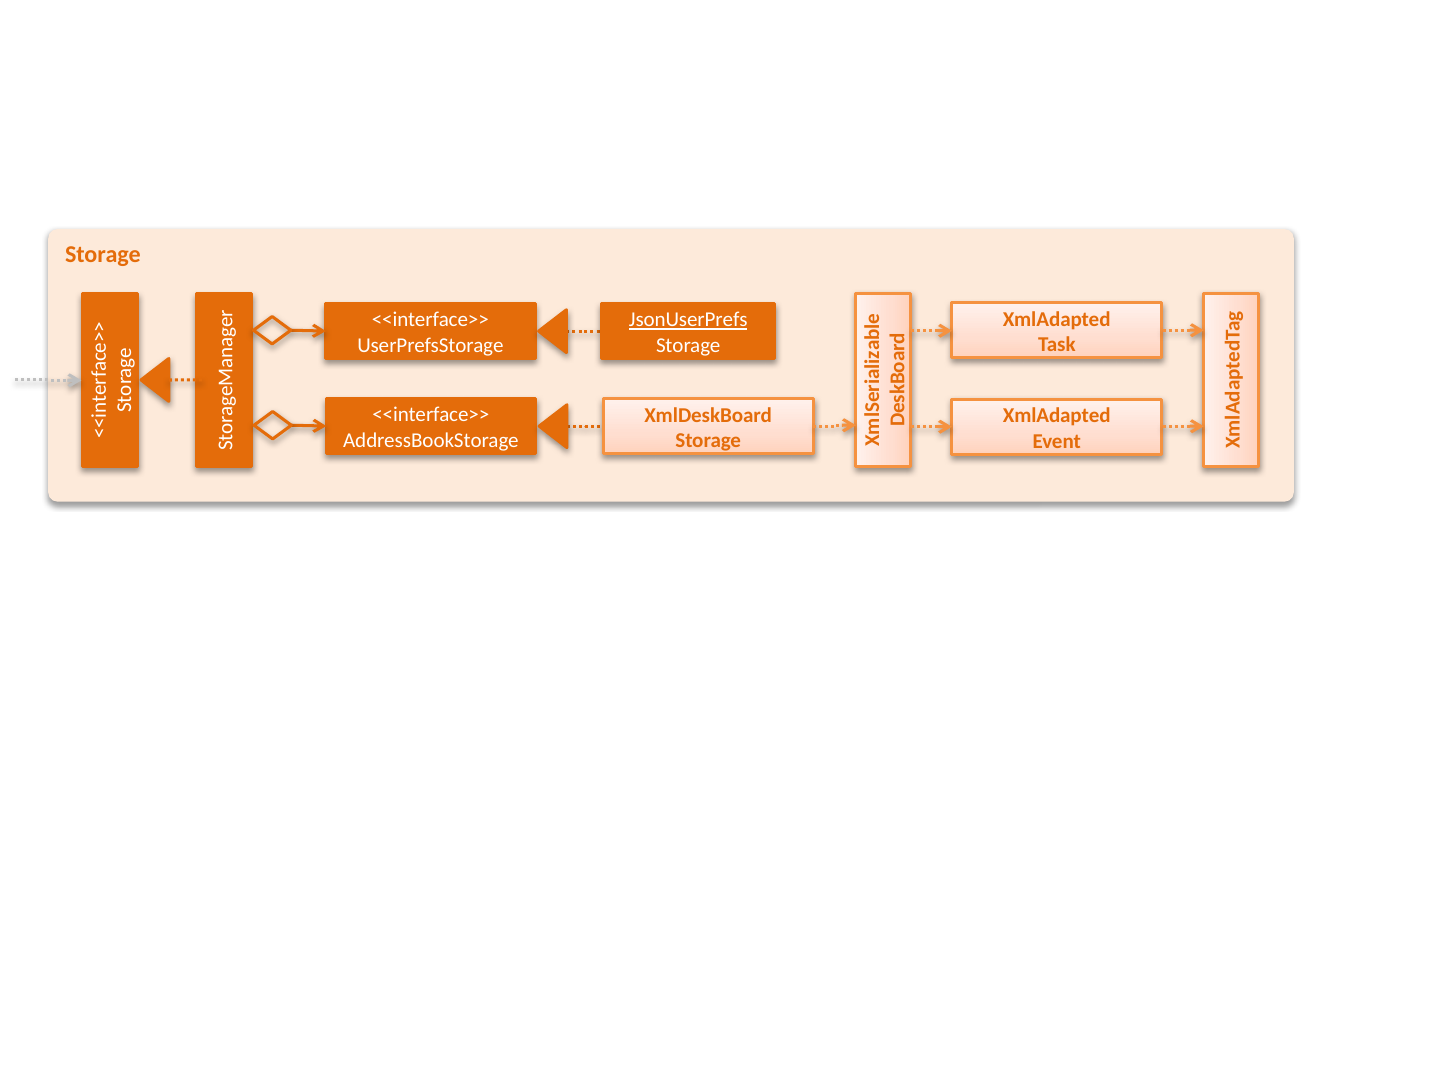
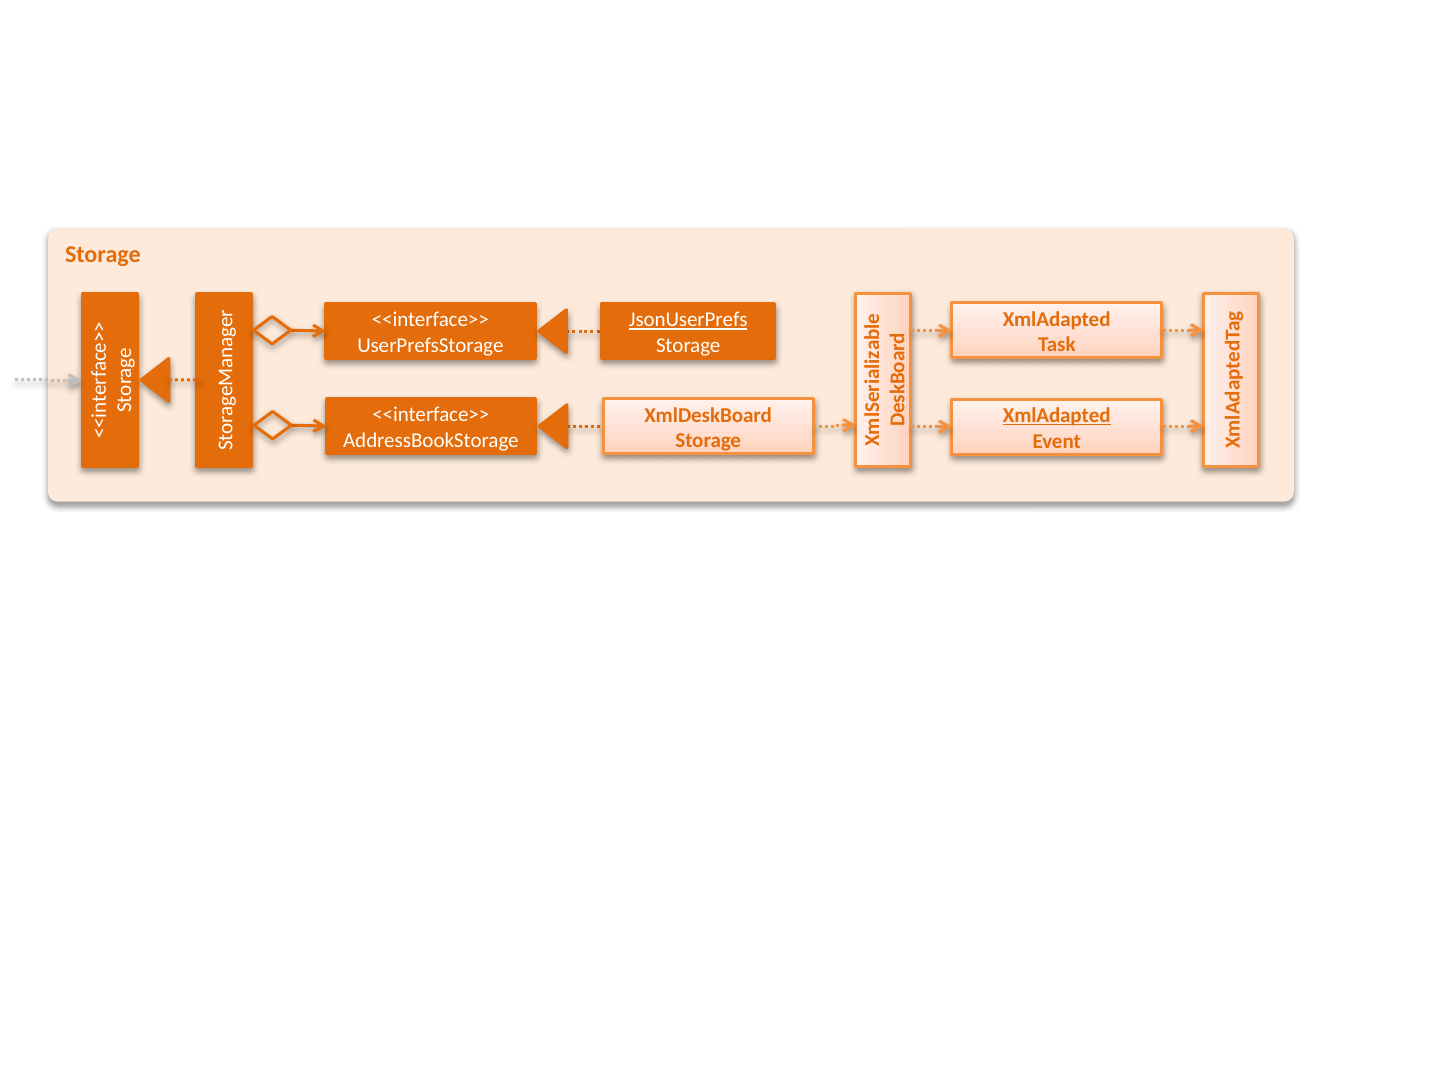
XmlAdapted underline: none -> present (1057, 416)
